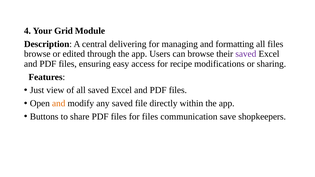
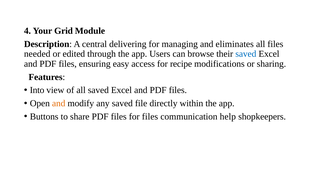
formatting: formatting -> eliminates (235, 44)
browse: browse -> needed (37, 54)
saved colour: purple -> blue (246, 54)
Just: Just -> Into (37, 90)
save: save -> help (228, 117)
